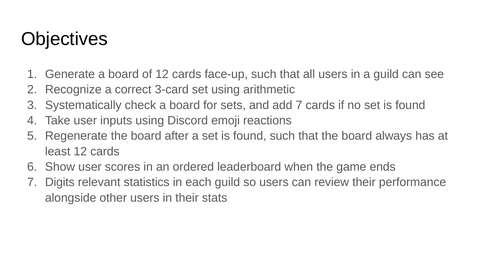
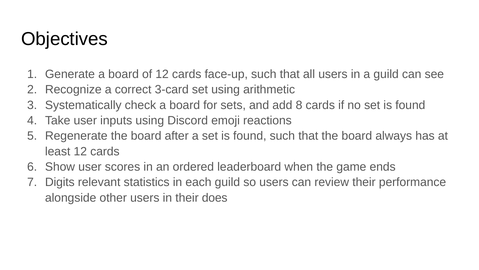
add 7: 7 -> 8 (299, 105)
stats: stats -> does (215, 197)
